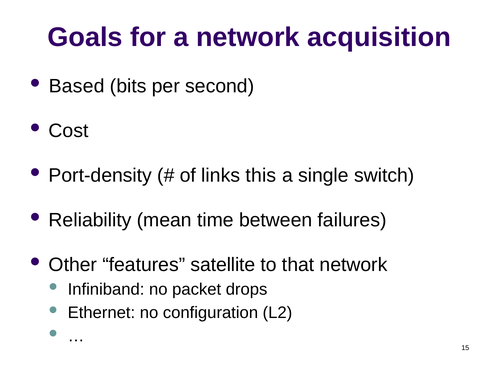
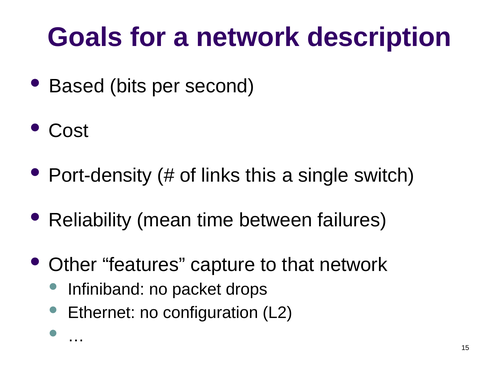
acquisition: acquisition -> description (379, 37)
satellite: satellite -> capture (223, 265)
